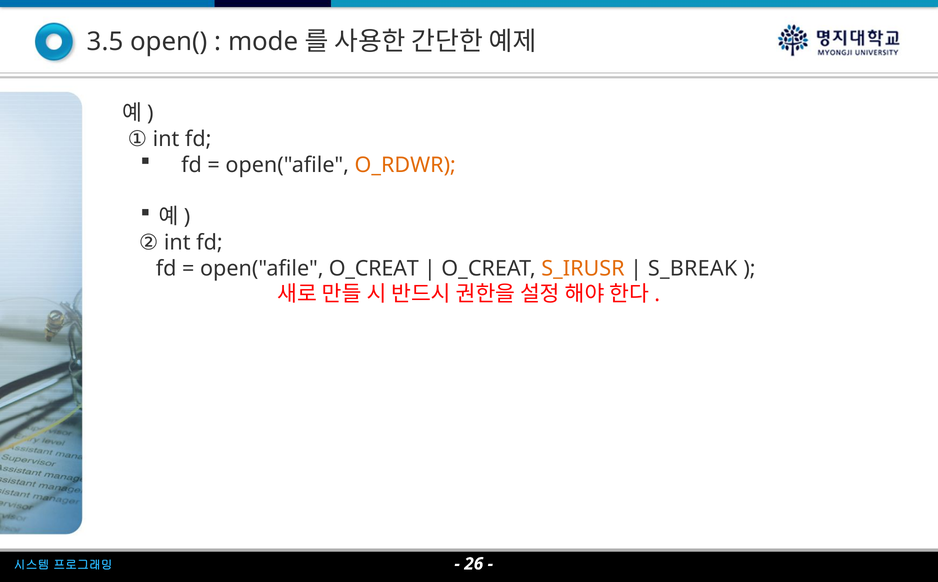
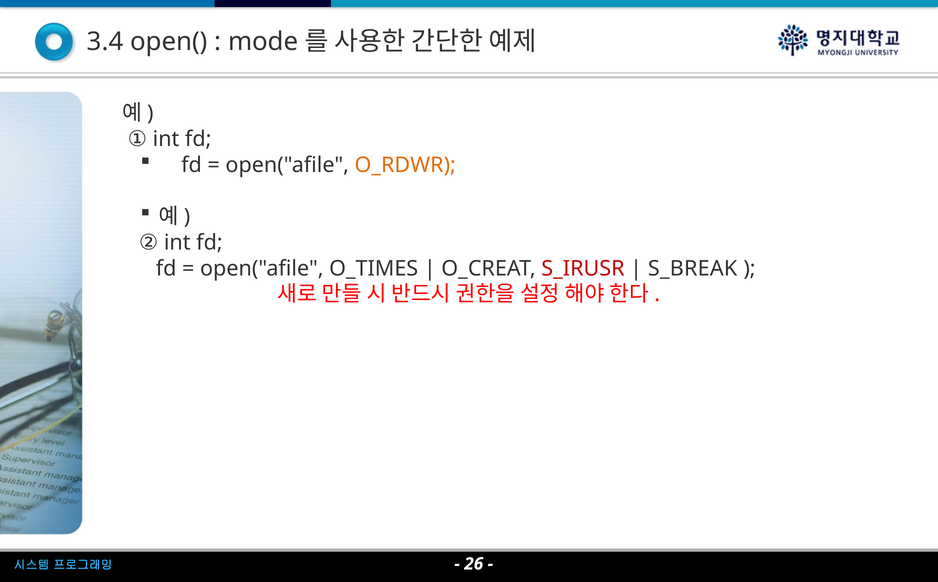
3.5: 3.5 -> 3.4 (105, 42)
open("afile O_CREAT: O_CREAT -> O_TIMES (374, 268)
S_IRUSR colour: orange -> red (583, 268)
